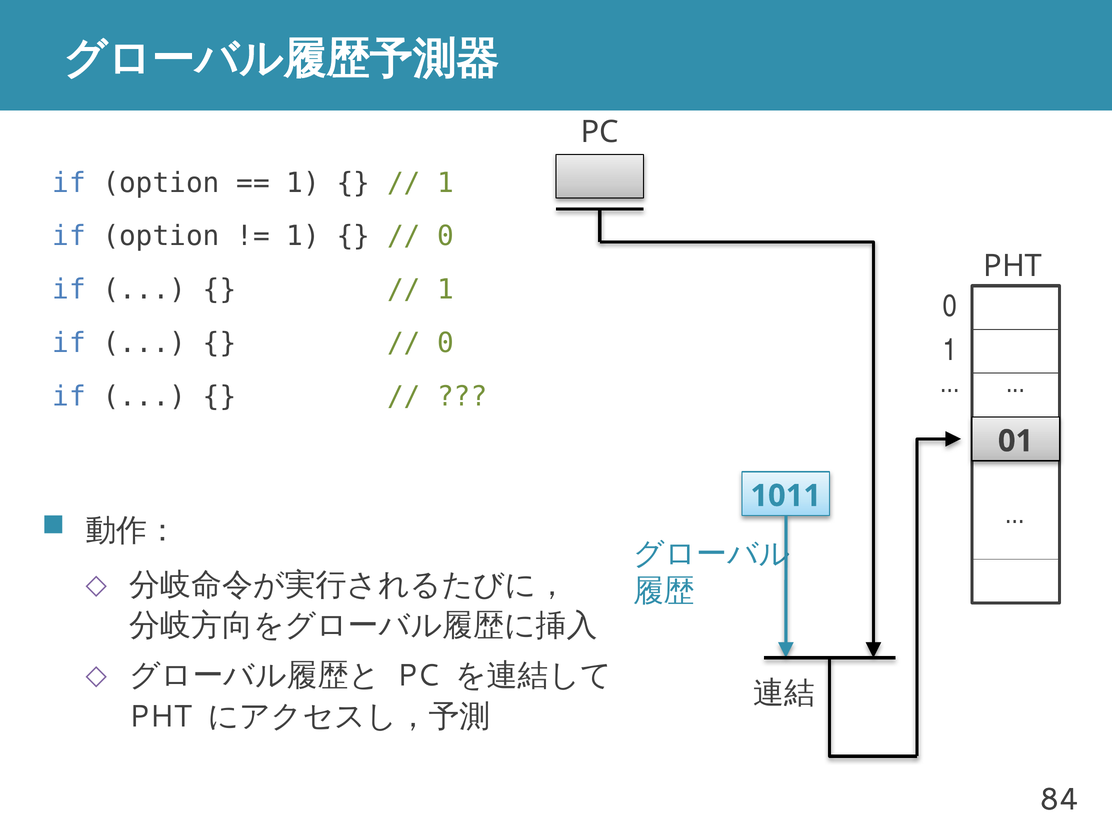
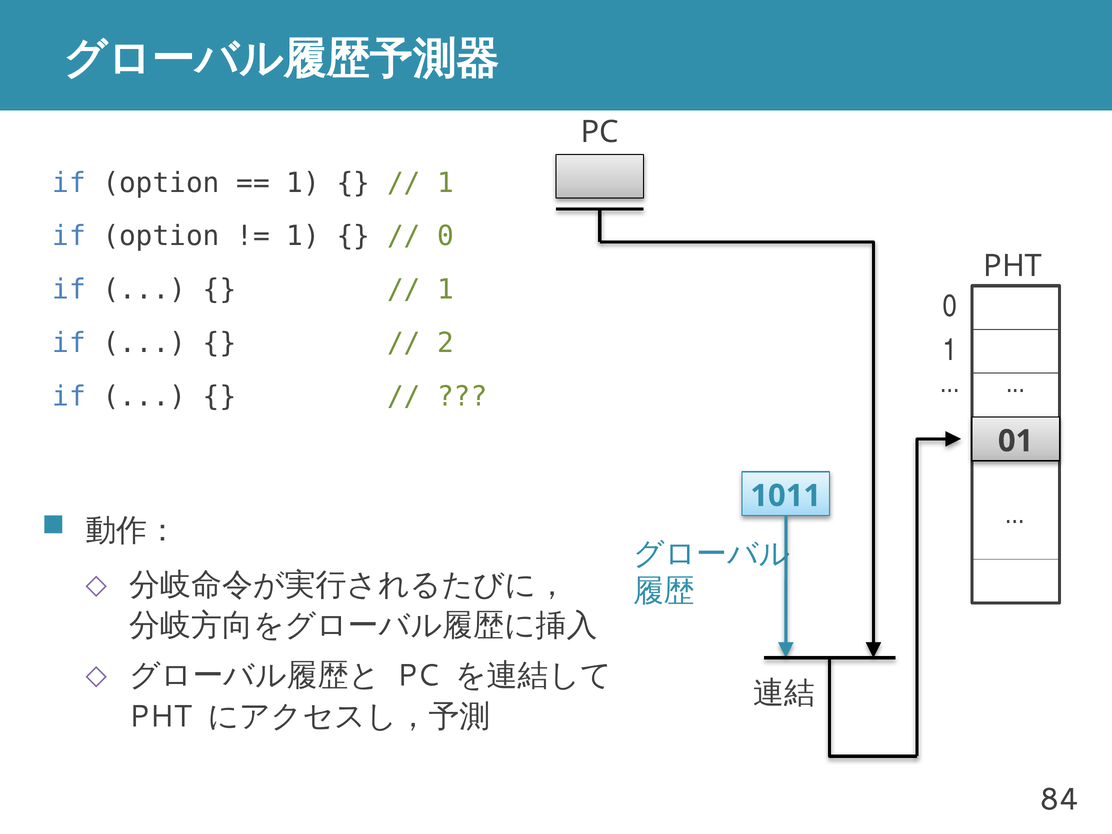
0: 0 -> 2 (445, 343)
